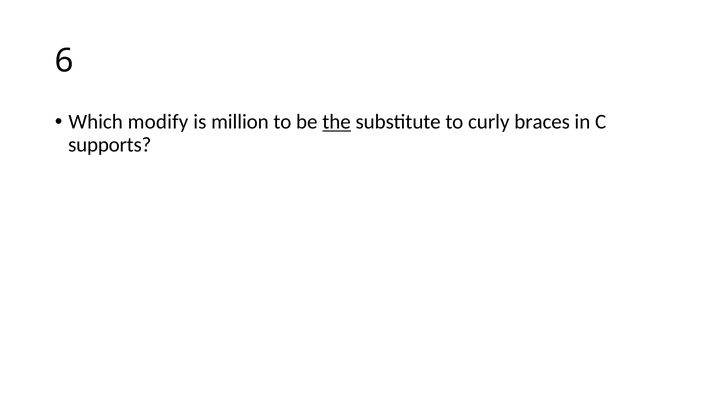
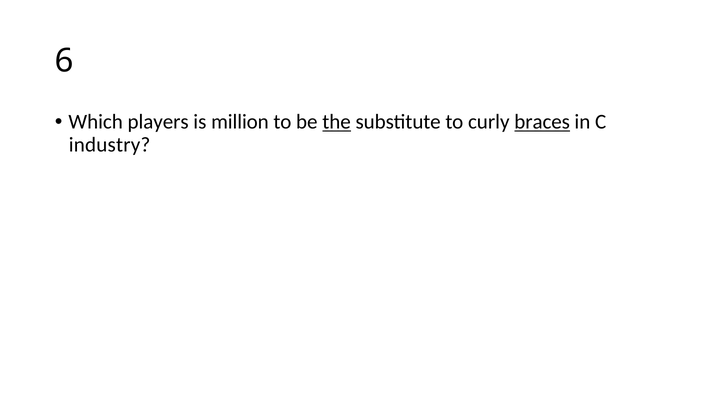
modify: modify -> players (158, 122)
braces underline: none -> present (542, 122)
supports: supports -> industry (110, 145)
